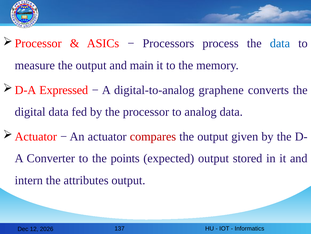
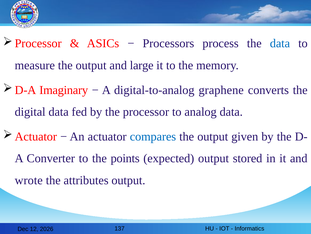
main: main -> large (142, 65)
Expressed: Expressed -> Imaginary (64, 90)
compares colour: red -> blue (153, 136)
intern: intern -> wrote (29, 180)
